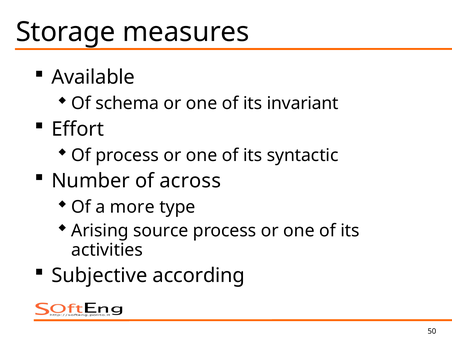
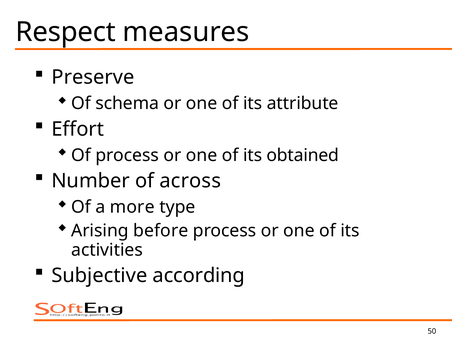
Storage: Storage -> Respect (66, 32)
Available: Available -> Preserve (93, 77)
invariant: invariant -> attribute (303, 103)
syntactic: syntactic -> obtained (303, 155)
source: source -> before (161, 231)
